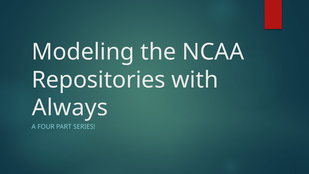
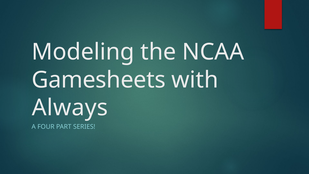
Repositories: Repositories -> Gamesheets (99, 80)
